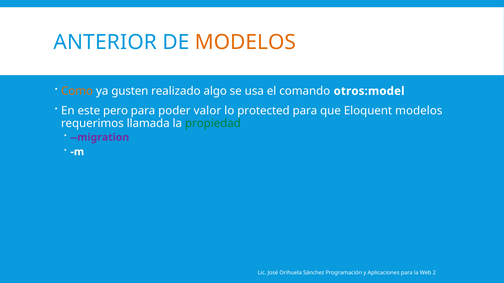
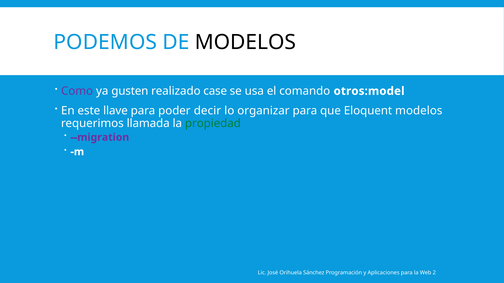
ANTERIOR: ANTERIOR -> PODEMOS (105, 42)
MODELOS colour: orange -> black (245, 42)
Como colour: orange -> purple (77, 91)
algo: algo -> case (215, 91)
pero: pero -> llave (116, 111)
valor: valor -> decir (207, 111)
protected: protected -> organizar (263, 111)
